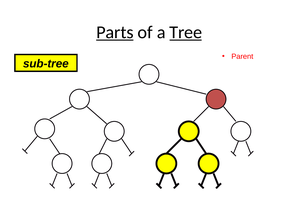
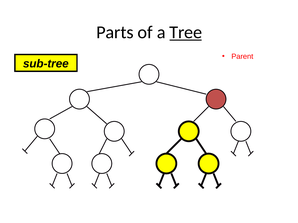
Parts underline: present -> none (115, 32)
